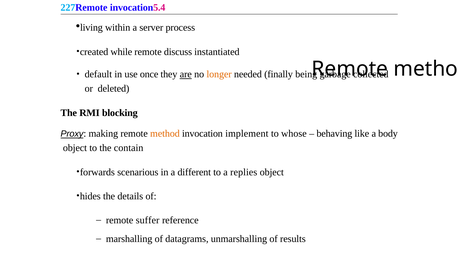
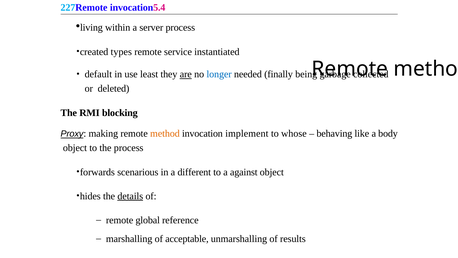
while: while -> types (121, 52)
discuss: discuss -> service (178, 52)
once: once -> least (149, 74)
longer colour: orange -> blue (219, 74)
the contain: contain -> process (129, 148)
replies: replies -> against (244, 172)
details underline: none -> present (130, 196)
suffer: suffer -> global (148, 220)
datagrams: datagrams -> acceptable (187, 238)
